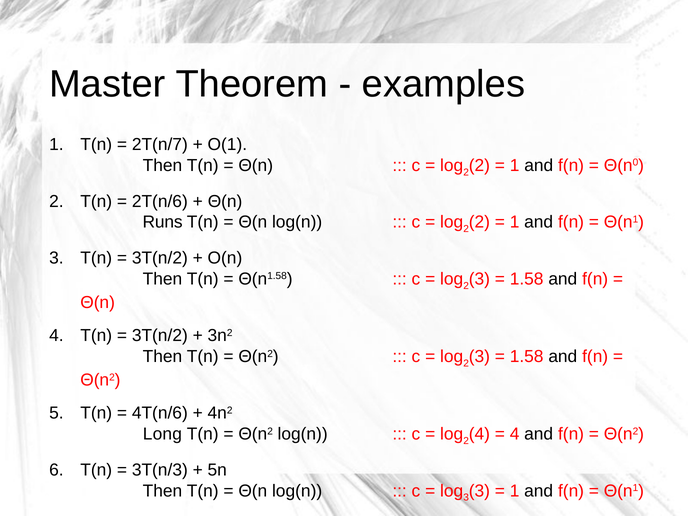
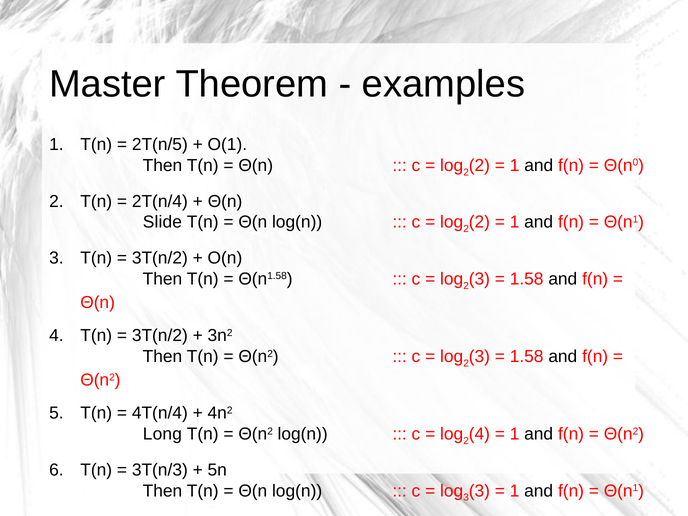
2T(n/7: 2T(n/7 -> 2T(n/5 (160, 145)
2T(n/6: 2T(n/6 -> 2T(n/4 (160, 201)
Runs: Runs -> Slide (162, 222)
4T(n/6: 4T(n/6 -> 4T(n/4 (160, 413)
4: 4 -> 1 (515, 434)
